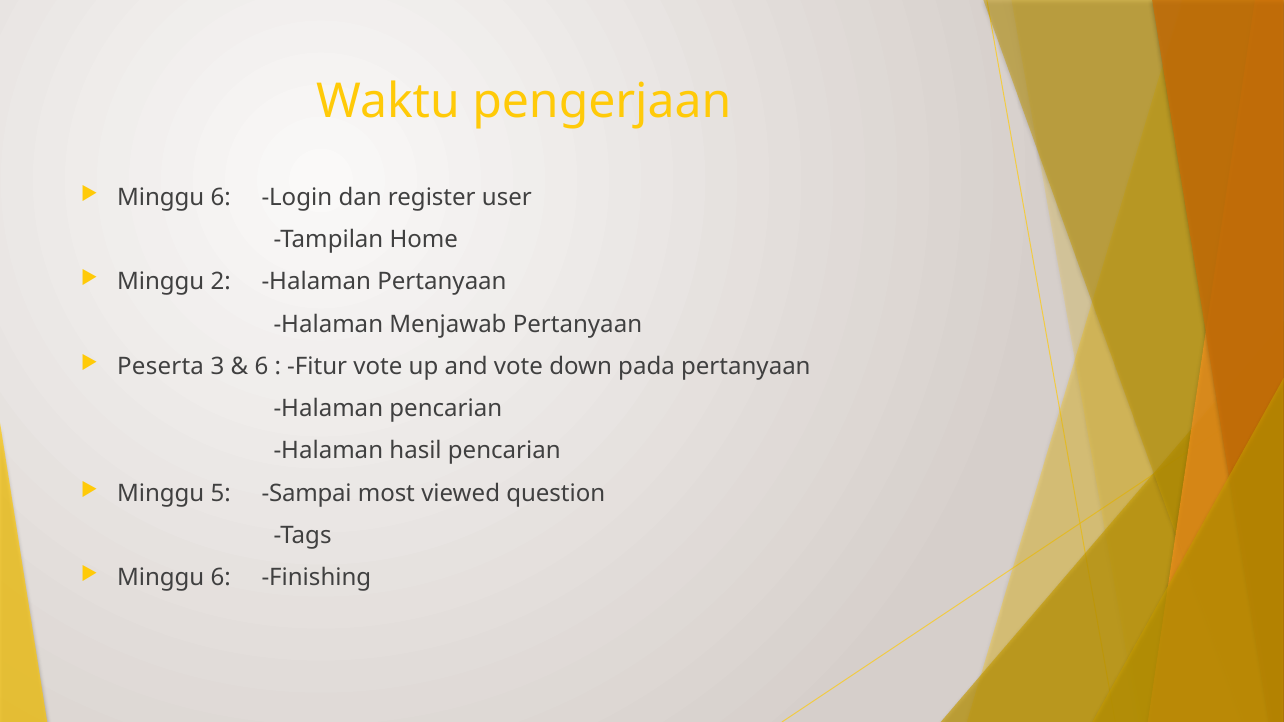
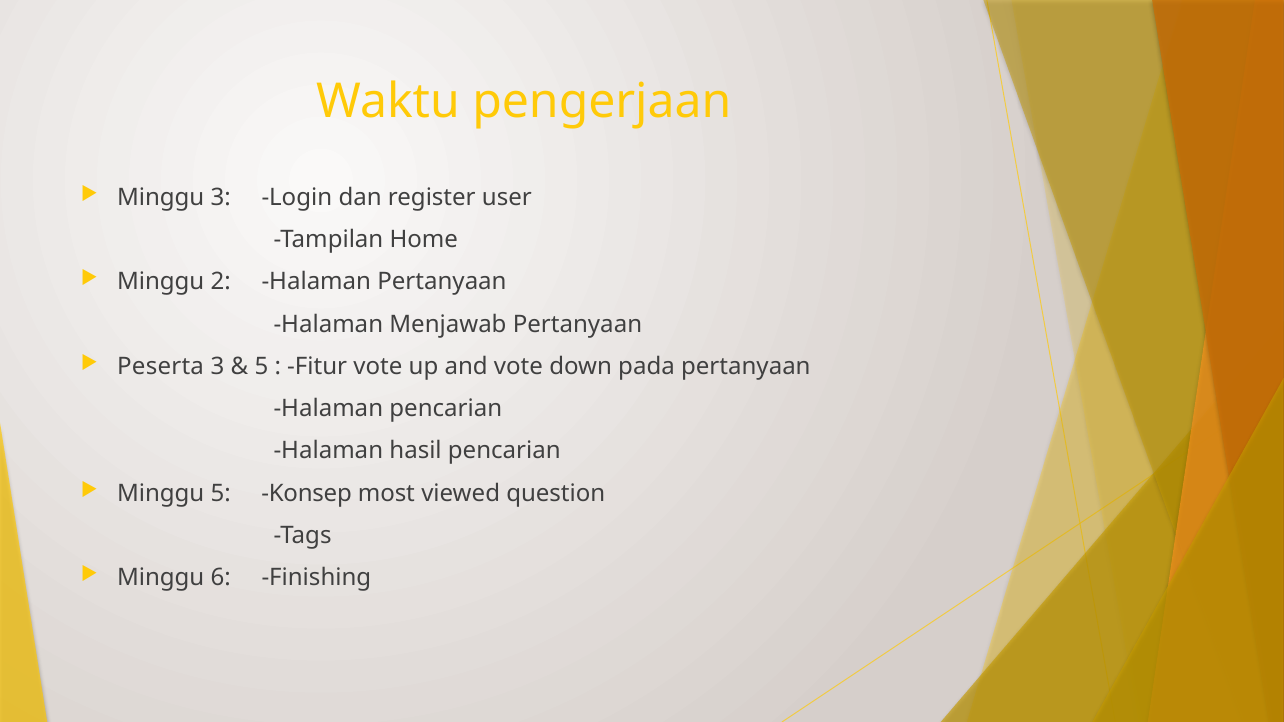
6: 6 -> 3 (221, 197)
6: 6 -> 5 (261, 367)
Sampai: Sampai -> Konsep (307, 493)
